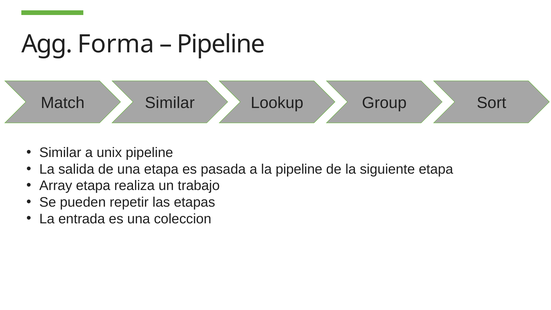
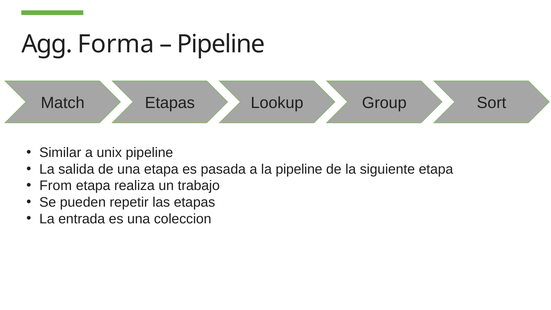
Similar: Similar -> Etapas (170, 103)
Array: Array -> From (56, 186)
